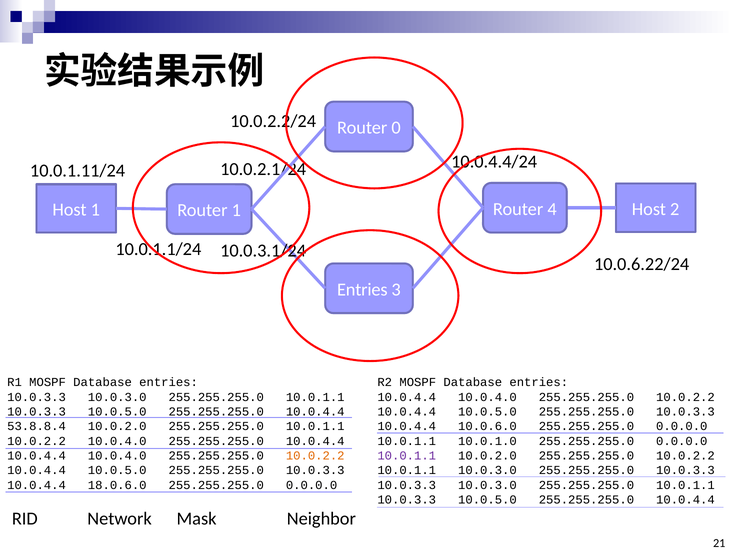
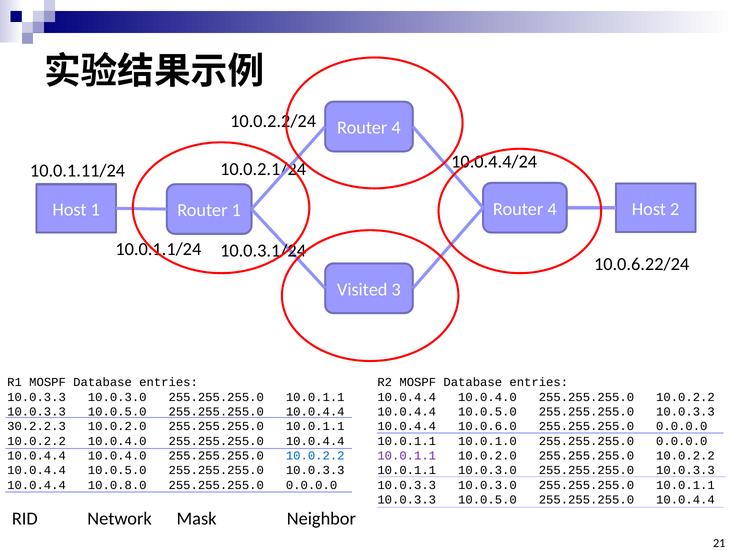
0: 0 -> 4 (396, 128)
Entries: Entries -> Visited (362, 290)
53.8.8.4: 53.8.8.4 -> 30.2.2.3 (37, 427)
10.0.2.2 colour: orange -> blue (315, 456)
18.0.6.0: 18.0.6.0 -> 10.0.8.0 (117, 485)
